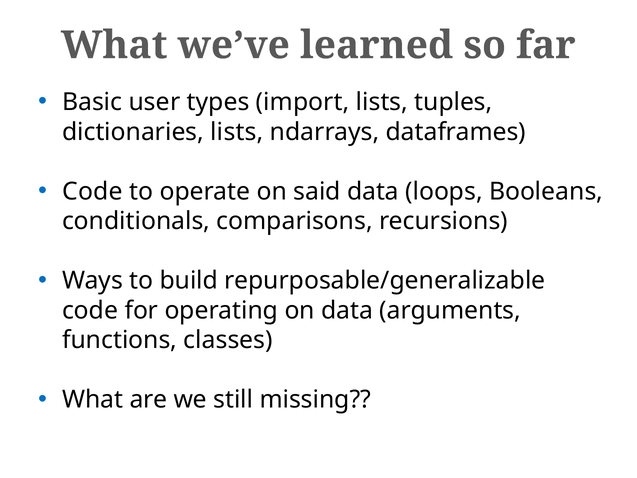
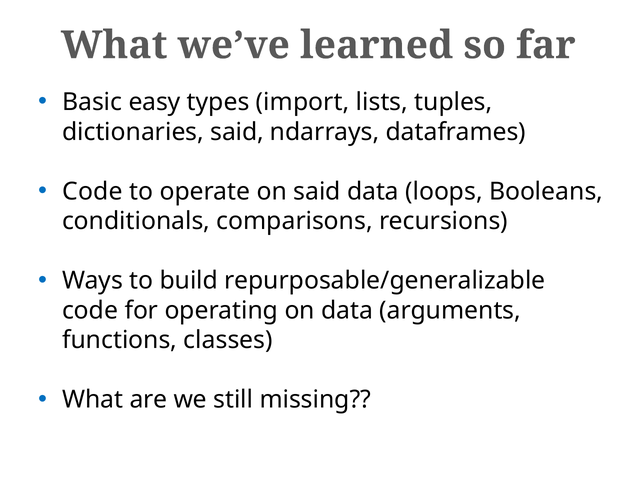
user: user -> easy (155, 102)
dictionaries lists: lists -> said (237, 132)
